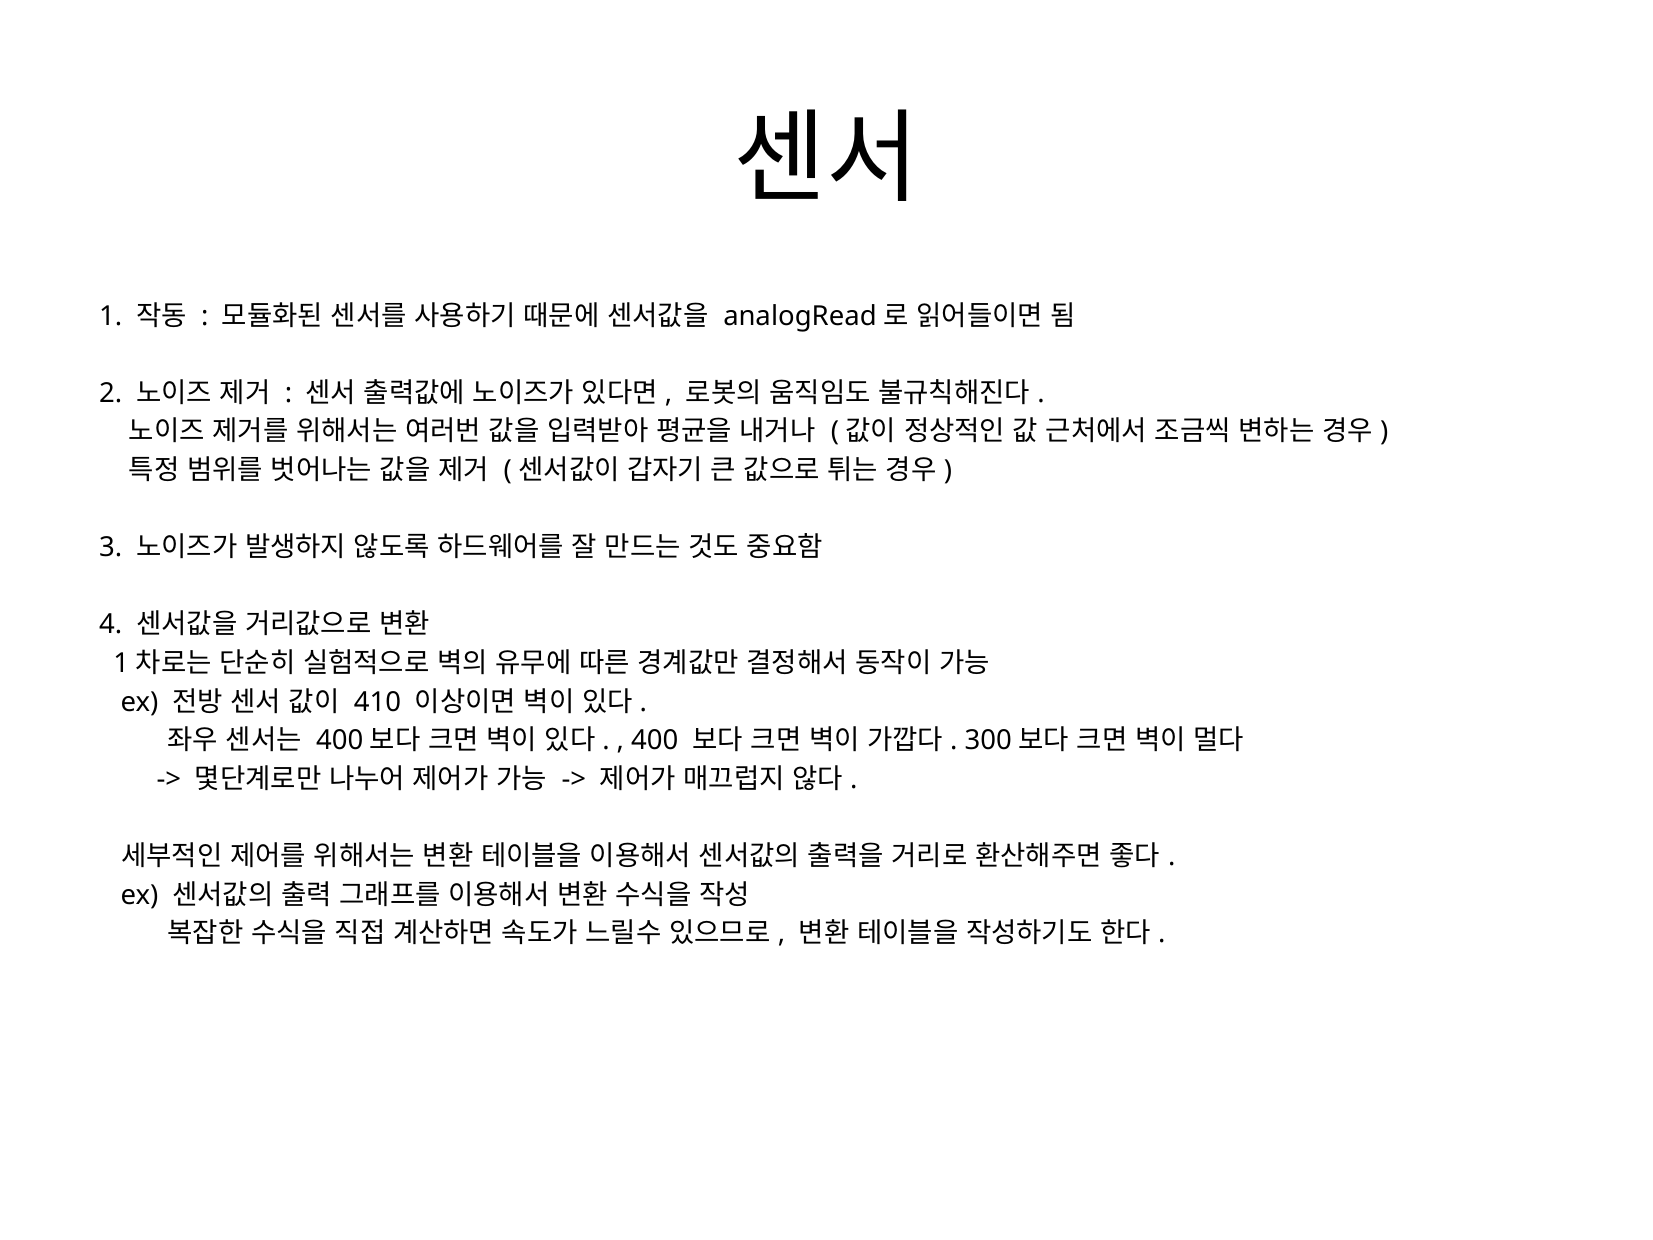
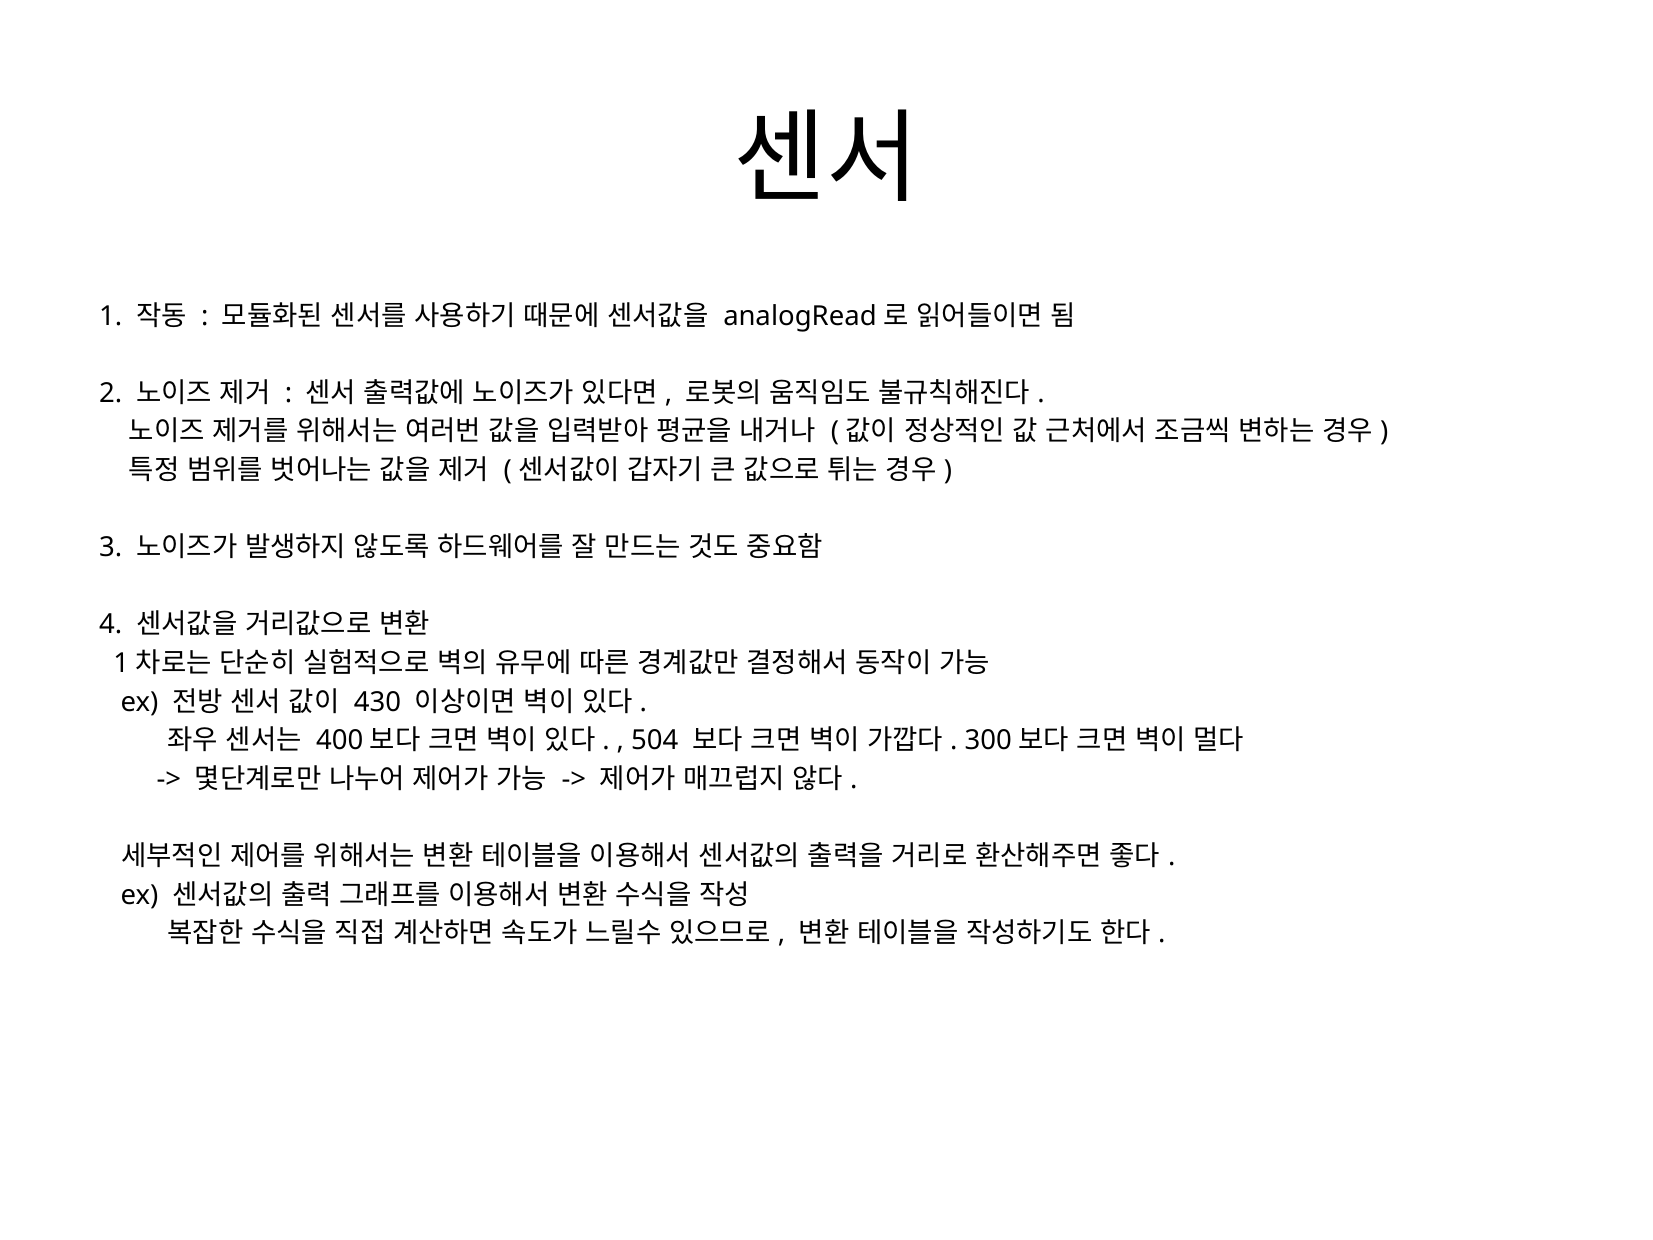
410: 410 -> 430 (377, 702)
400: 400 -> 504 (655, 740)
